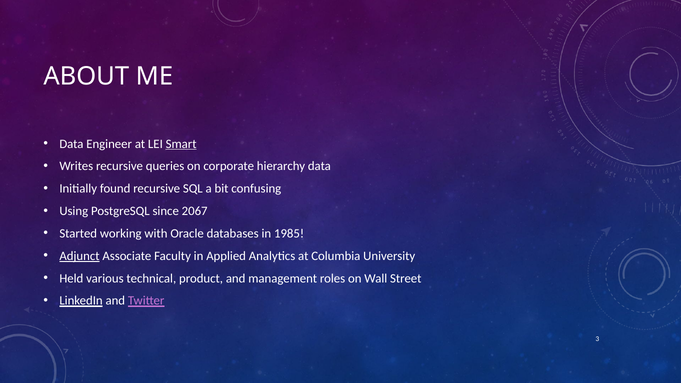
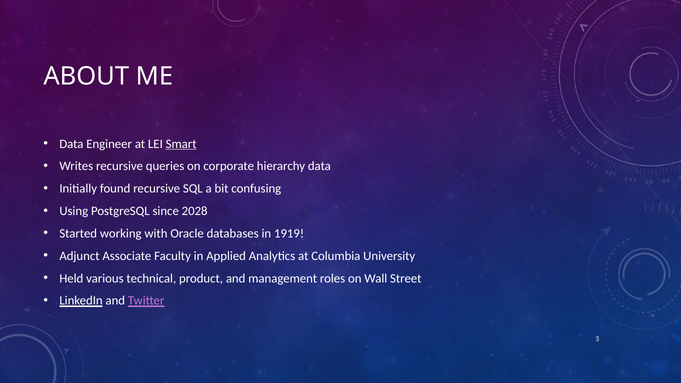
2067: 2067 -> 2028 (195, 211)
1985: 1985 -> 1919 (289, 234)
Adjunct underline: present -> none (79, 256)
